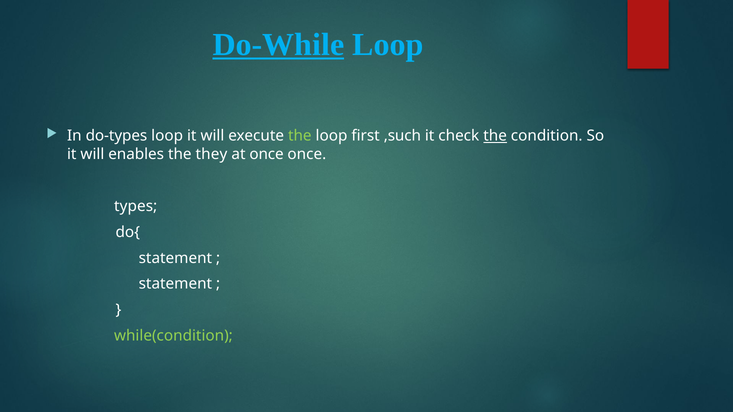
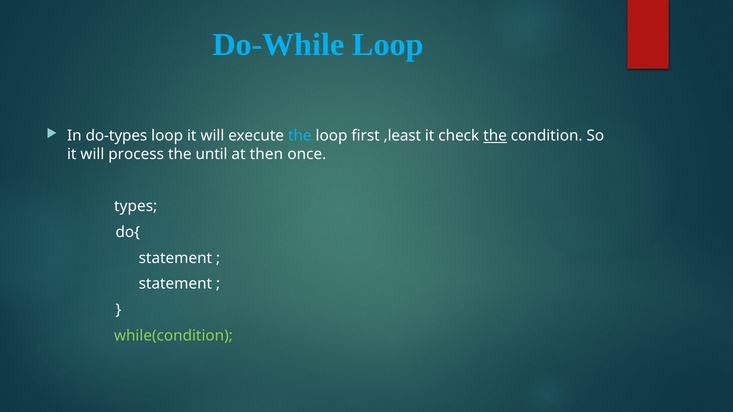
Do-While underline: present -> none (278, 45)
the colour: light green -> light blue (300, 136)
,such: ,such -> ,least (402, 136)
enables: enables -> process (136, 154)
they: they -> until (212, 154)
at once: once -> then (266, 154)
